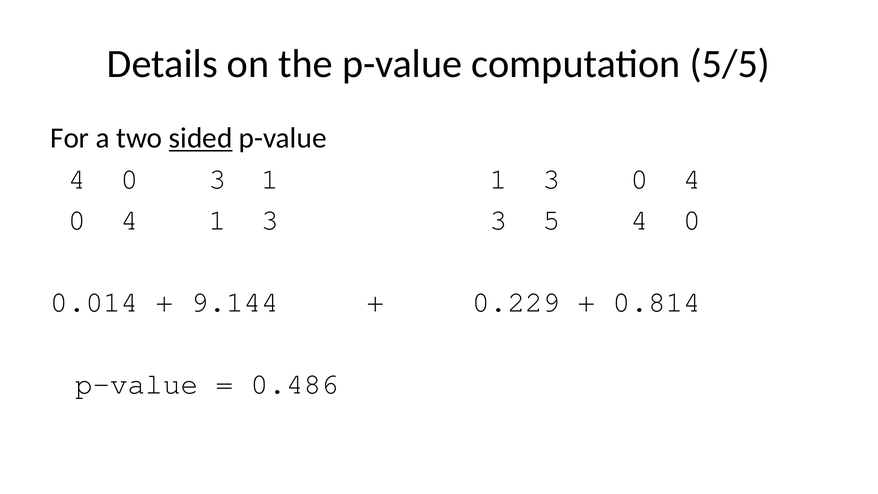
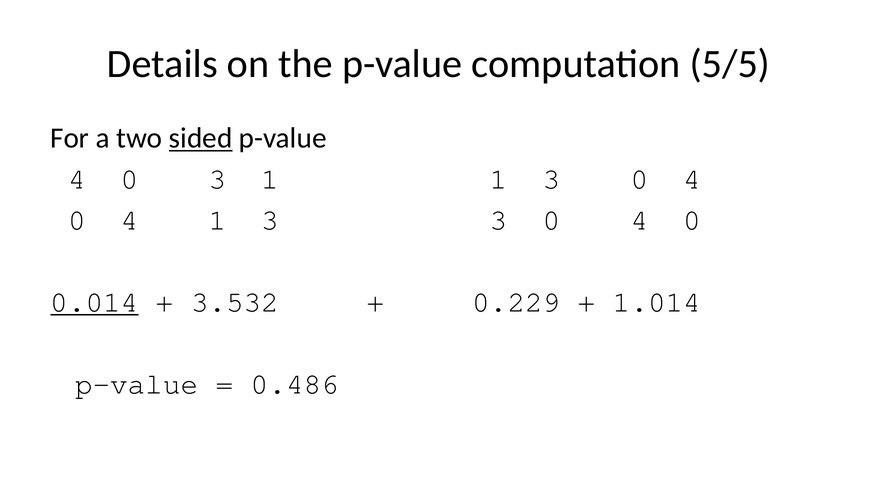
3 3 5: 5 -> 0 (551, 220)
0.014 underline: none -> present (94, 302)
9.144: 9.144 -> 3.532 (235, 302)
0.814: 0.814 -> 1.014 (657, 302)
